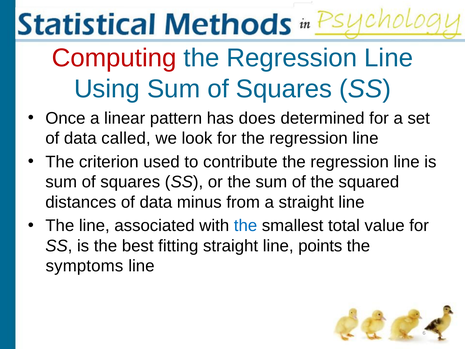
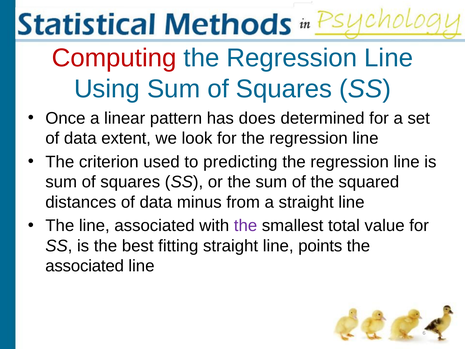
called: called -> extent (126, 138)
contribute: contribute -> predicting (240, 162)
the colour: blue -> purple (246, 226)
symptoms: symptoms -> associated (85, 266)
